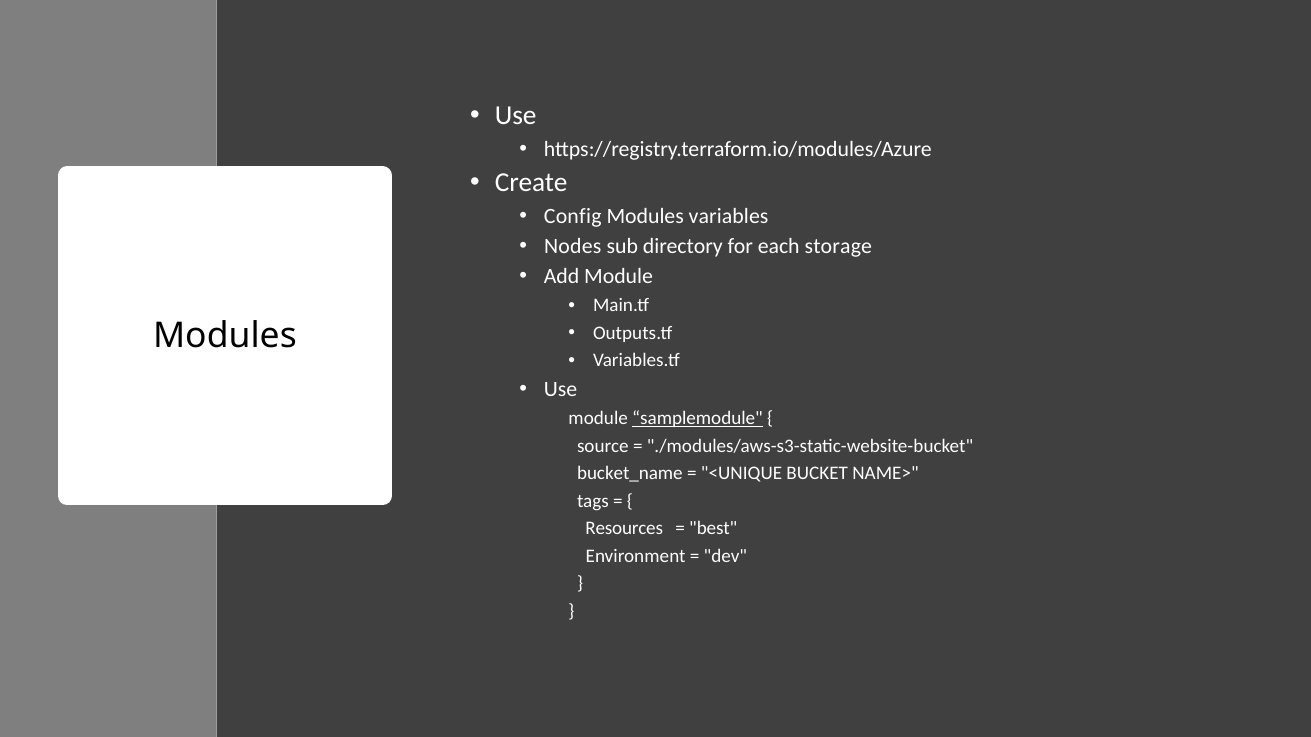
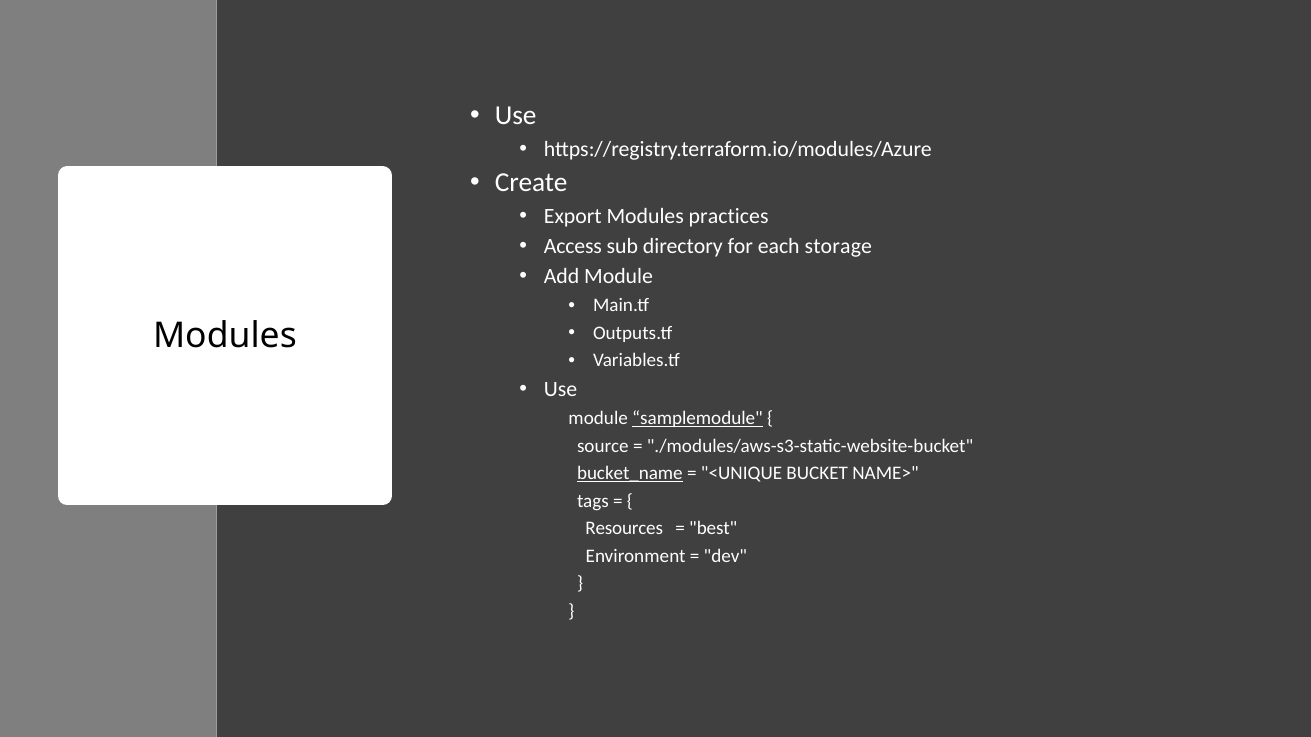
Config: Config -> Export (573, 216)
variables: variables -> practices (729, 216)
Nodes: Nodes -> Access (573, 246)
bucket_name underline: none -> present (630, 474)
